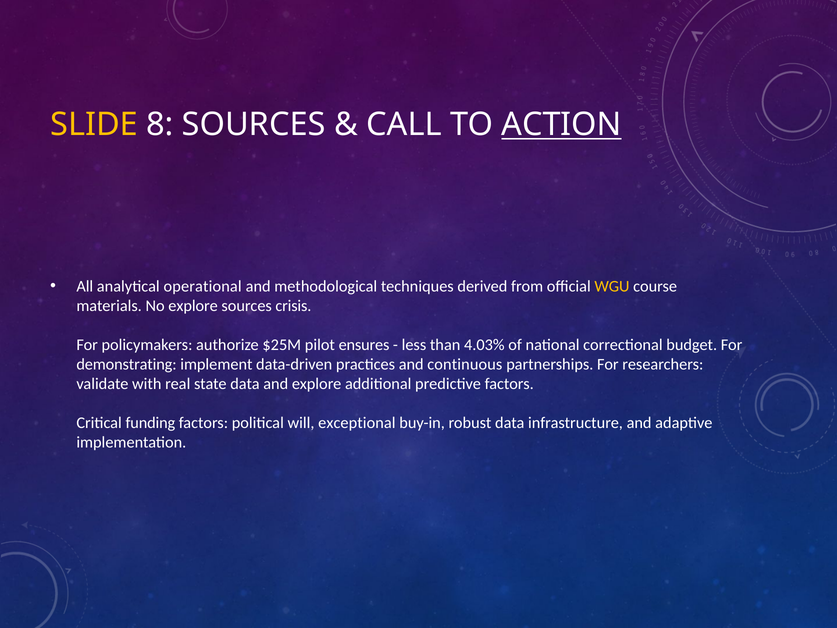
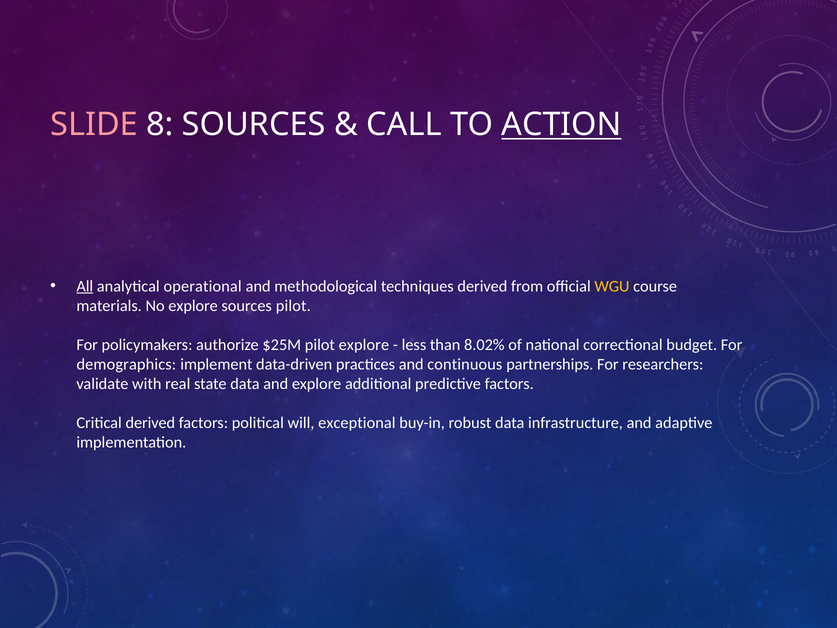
SLIDE colour: yellow -> pink (94, 125)
All underline: none -> present (85, 286)
sources crisis: crisis -> pilot (293, 306)
pilot ensures: ensures -> explore (364, 345)
4.03%: 4.03% -> 8.02% (484, 345)
demonstrating: demonstrating -> demographics (126, 364)
Critical funding: funding -> derived (150, 423)
